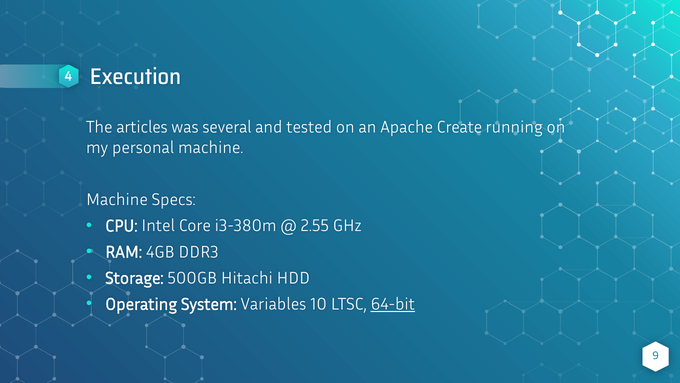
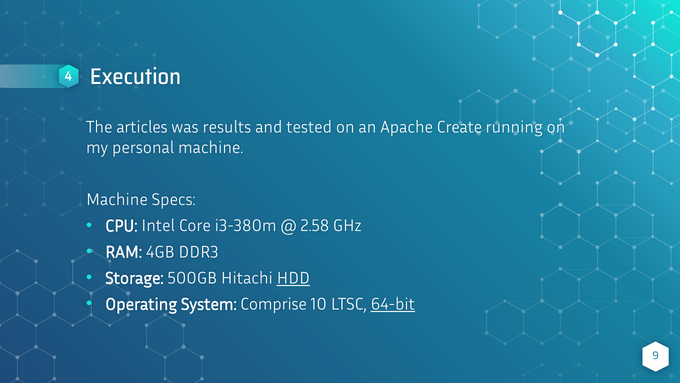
several: several -> results (227, 127)
2.55: 2.55 -> 2.58 (315, 226)
HDD underline: none -> present (293, 278)
Variables: Variables -> Comprise (274, 304)
